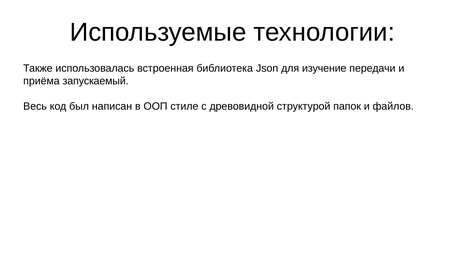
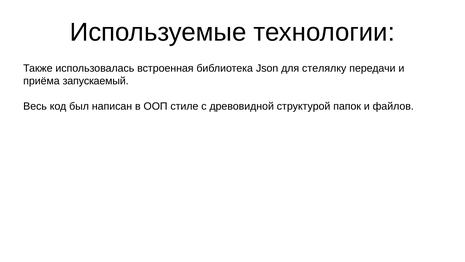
изучение: изучение -> стелялку (324, 68)
